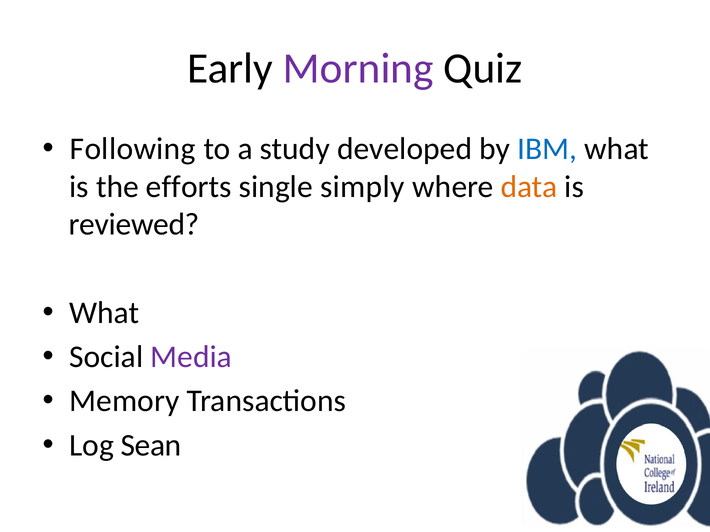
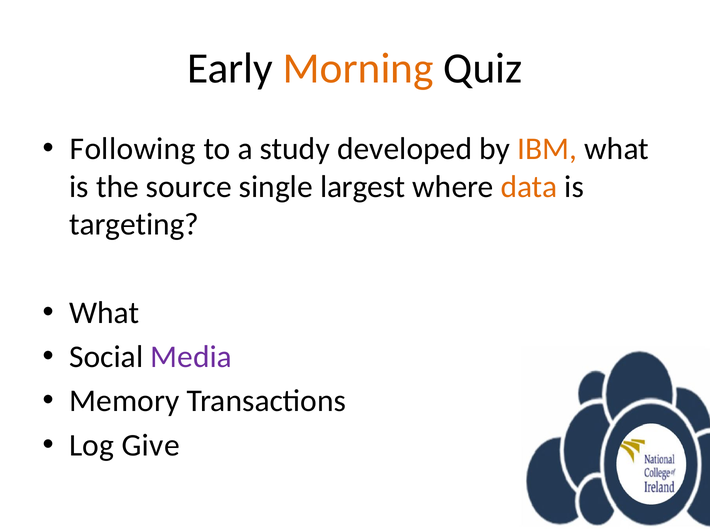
Morning colour: purple -> orange (358, 69)
IBM colour: blue -> orange (547, 149)
efforts: efforts -> source (189, 187)
simply: simply -> largest (363, 187)
reviewed: reviewed -> targeting (134, 225)
Sean: Sean -> Give (151, 446)
